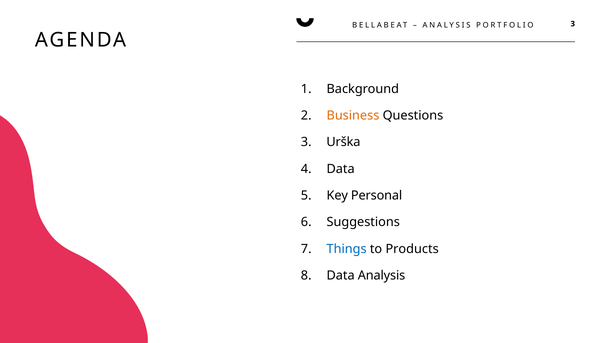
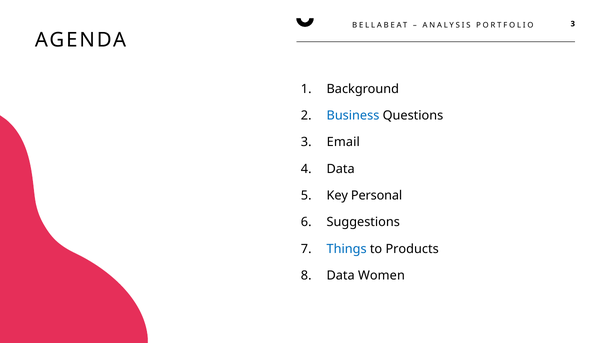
Business colour: orange -> blue (353, 116)
Urška: Urška -> Email (343, 142)
Analysis: Analysis -> Women (381, 276)
